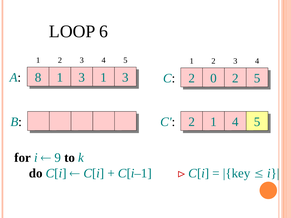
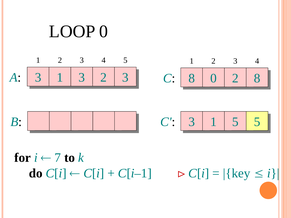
LOOP 6: 6 -> 0 (104, 31)
A 8: 8 -> 3 (38, 78)
3 1: 1 -> 2 (104, 78)
2: 2 -> 8 (192, 78)
2 5: 5 -> 8 (257, 78)
2: 2 -> 3 (192, 122)
1 4: 4 -> 5 (235, 122)
9: 9 -> 7 (58, 158)
